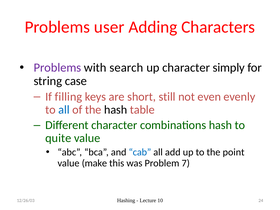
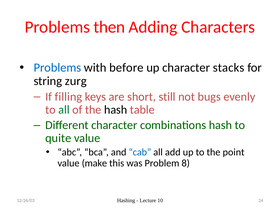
user: user -> then (109, 27)
Problems colour: purple -> blue (57, 68)
search: search -> before (126, 68)
simply: simply -> stacks (229, 68)
case: case -> zurg (76, 81)
even: even -> bugs (209, 97)
all colour: blue -> green (64, 110)
7: 7 -> 8 (186, 163)
